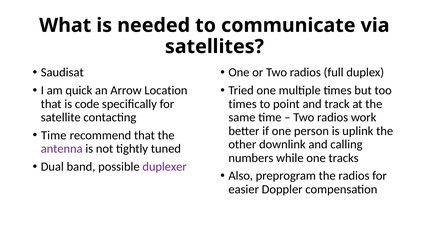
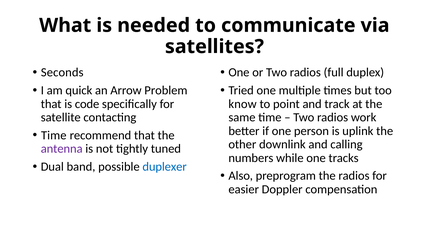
Saudisat: Saudisat -> Seconds (62, 73)
Location: Location -> Problem (166, 91)
times: times -> know (243, 104)
duplexer colour: purple -> blue (165, 167)
